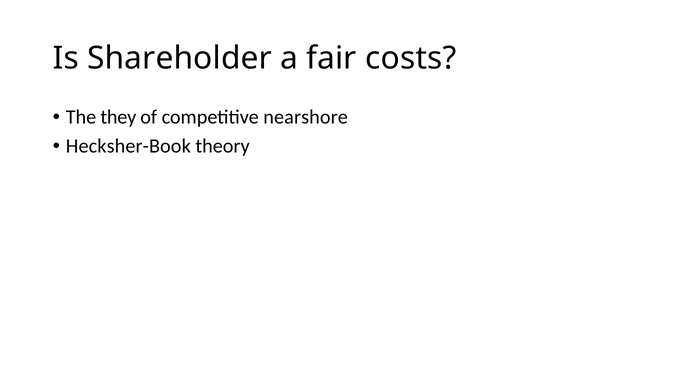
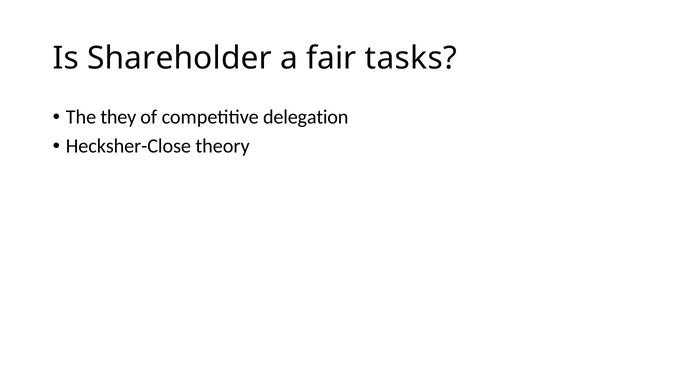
costs: costs -> tasks (411, 58)
nearshore: nearshore -> delegation (306, 117)
Hecksher-Book: Hecksher-Book -> Hecksher-Close (128, 146)
